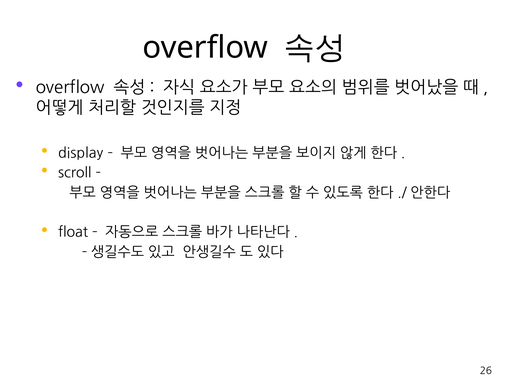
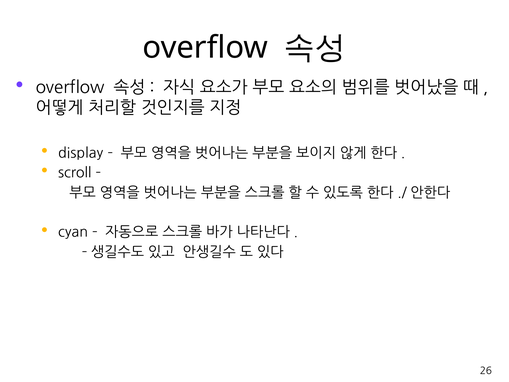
float: float -> cyan (73, 232)
